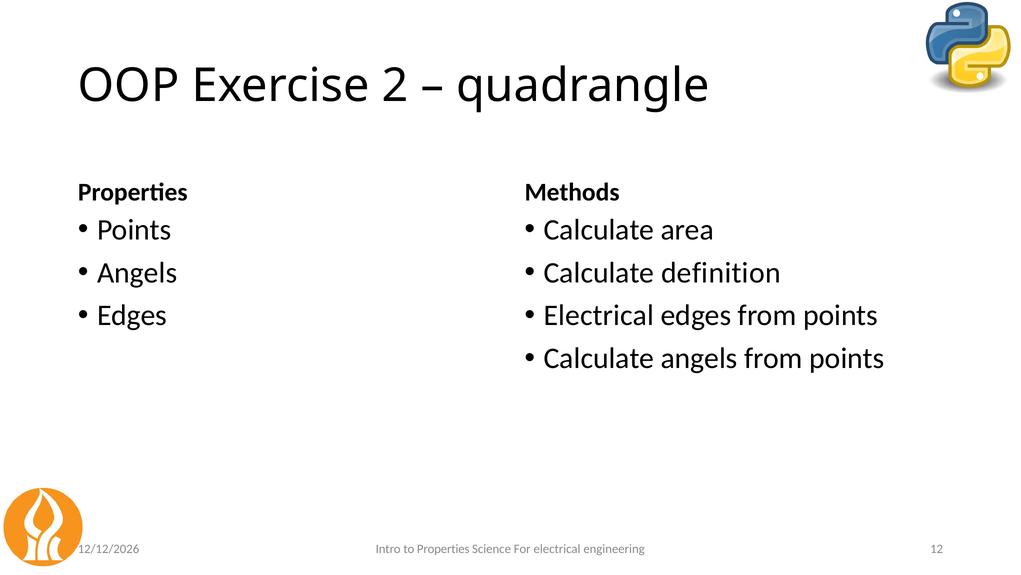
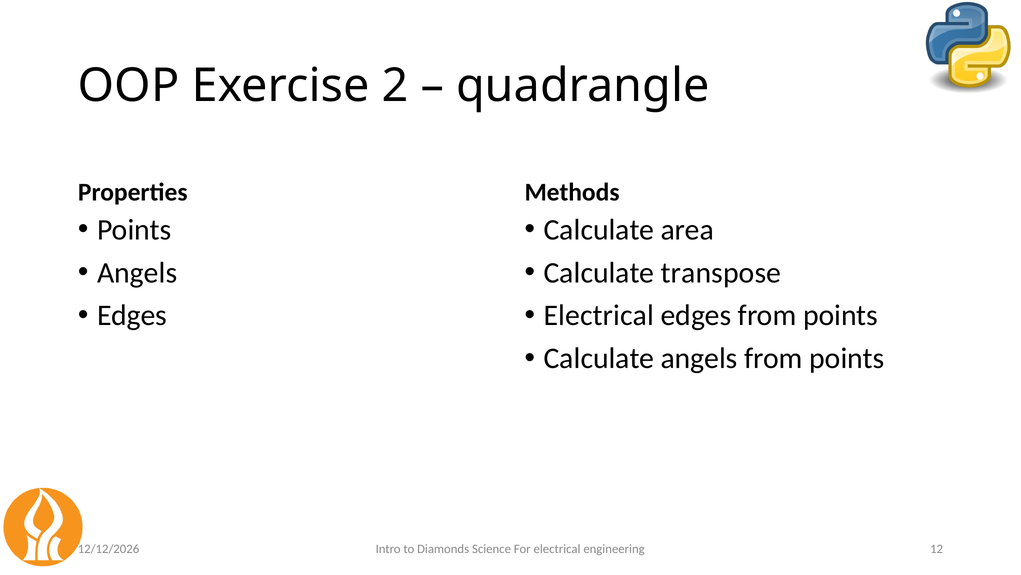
definition: definition -> transpose (721, 272)
to Properties: Properties -> Diamonds (443, 548)
